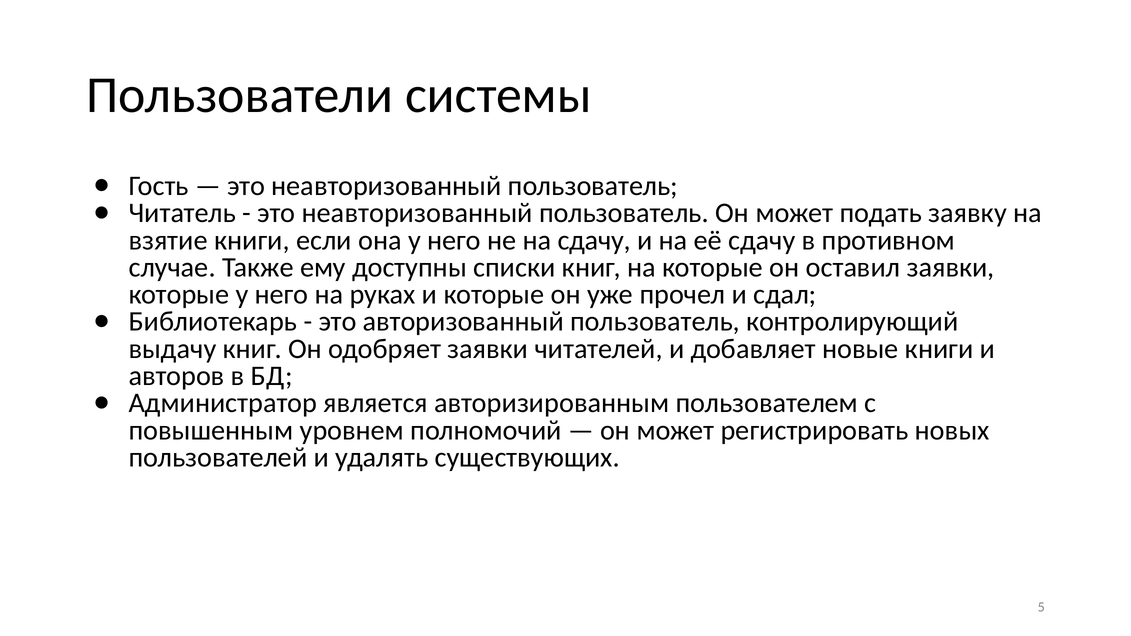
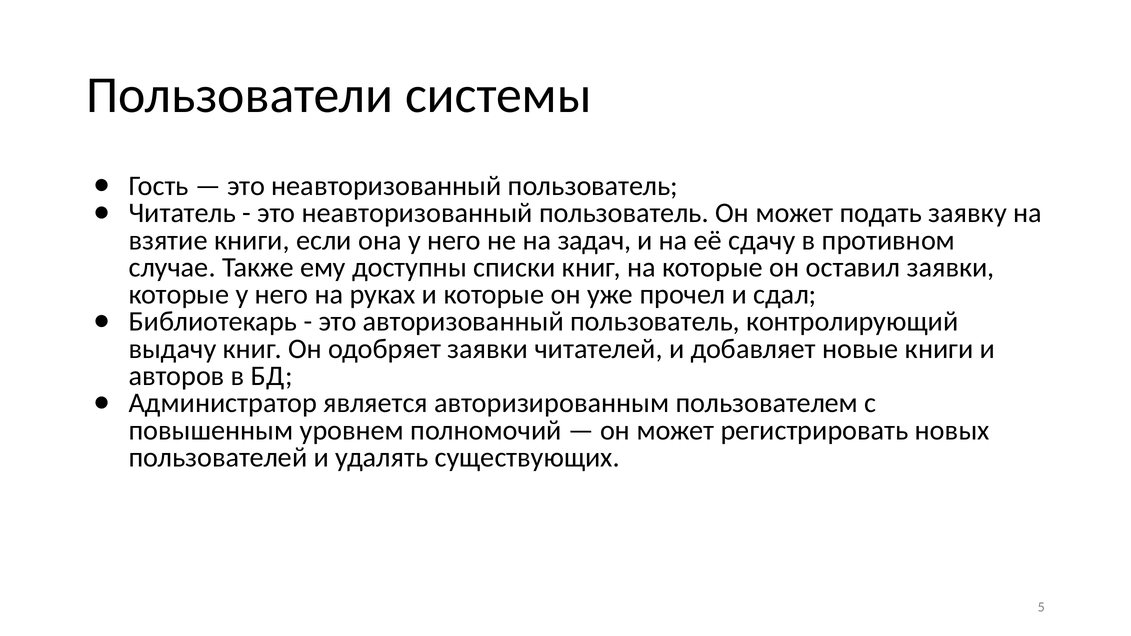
на сдачу: сдачу -> задач (594, 240)
